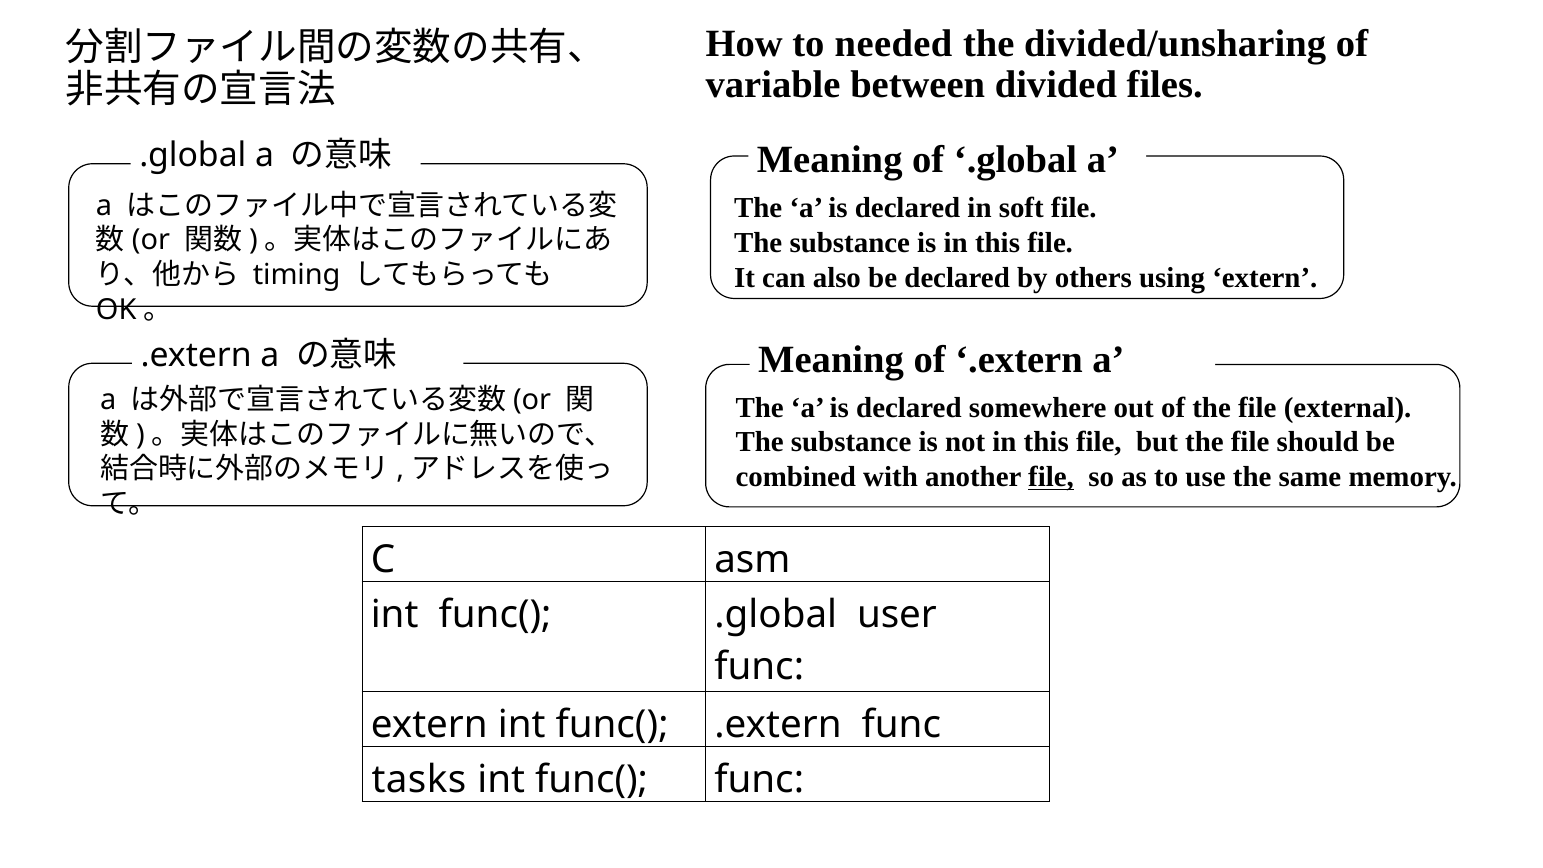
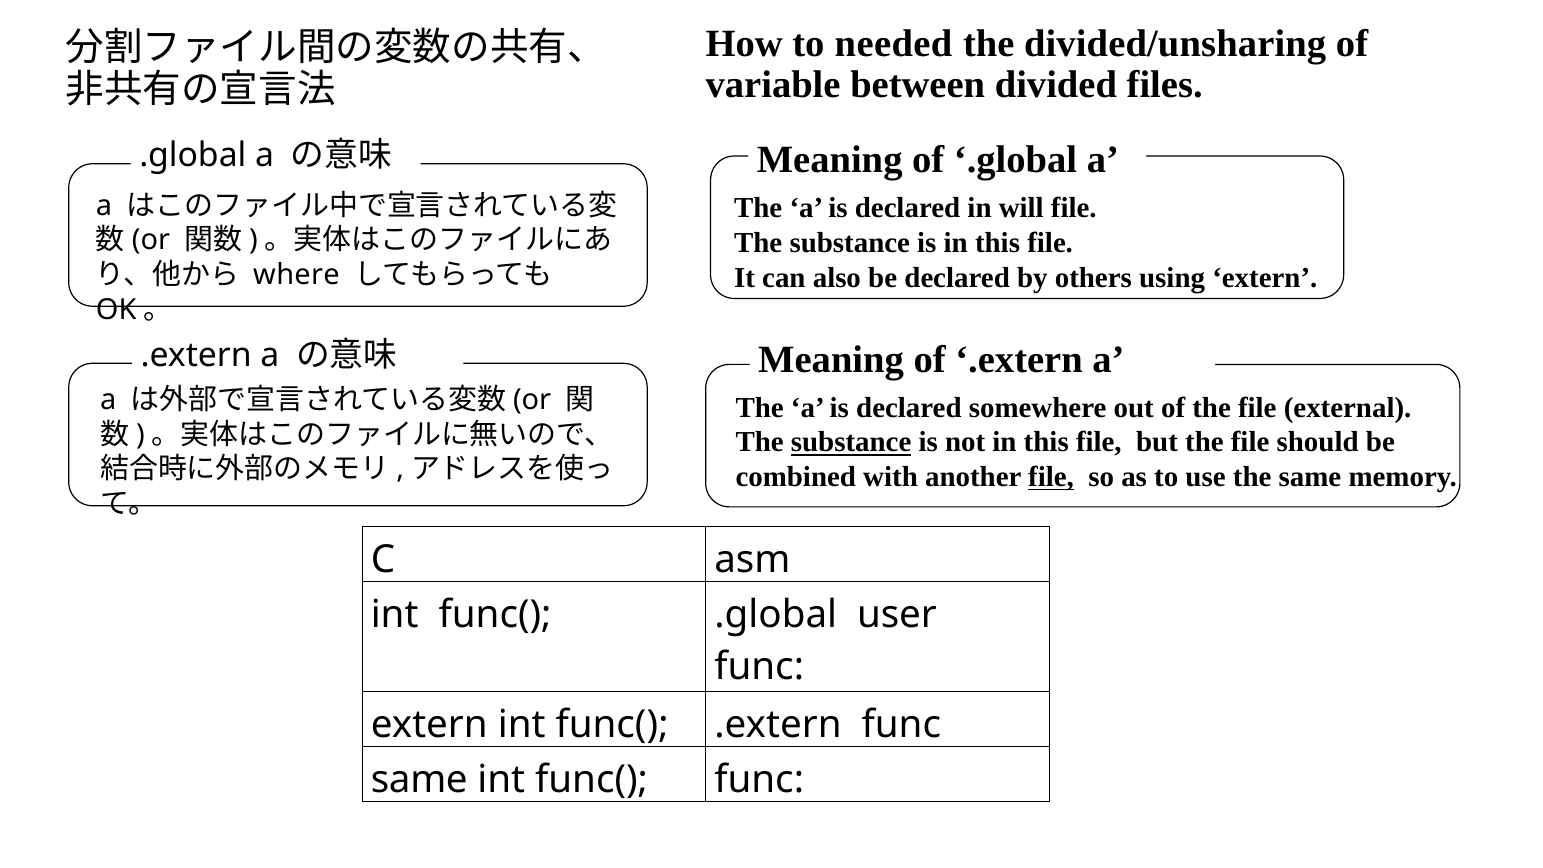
soft: soft -> will (1021, 208)
timing: timing -> where (296, 275)
substance underline: none -> present (851, 442)
tasks: tasks -> same (419, 780)
